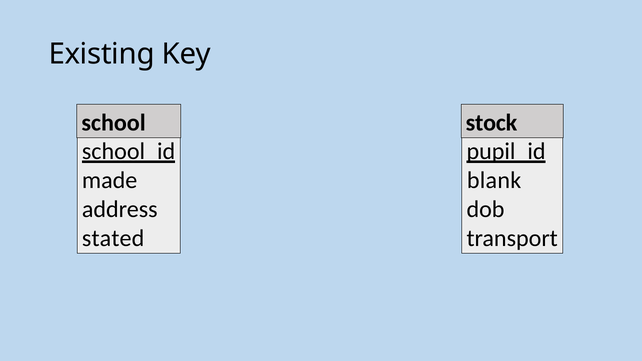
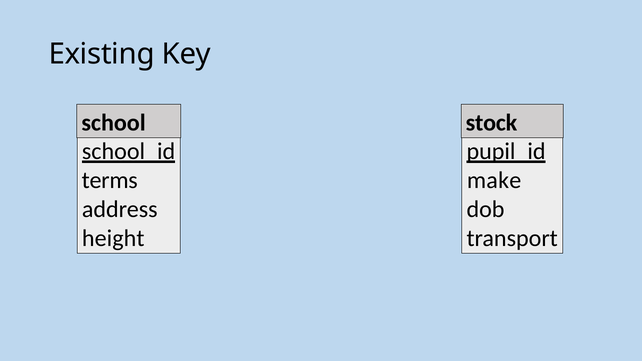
made: made -> terms (110, 180)
blank: blank -> make (494, 180)
stated: stated -> height (113, 238)
